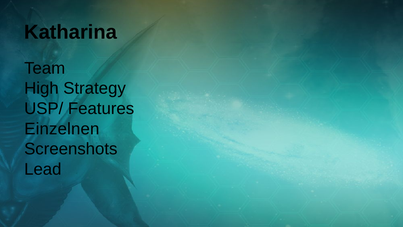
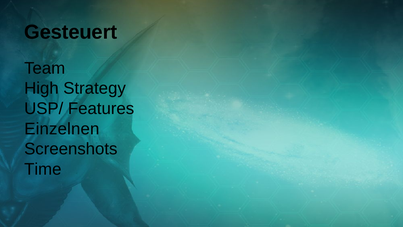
Katharina: Katharina -> Gesteuert (71, 32)
Lead: Lead -> Time (43, 169)
